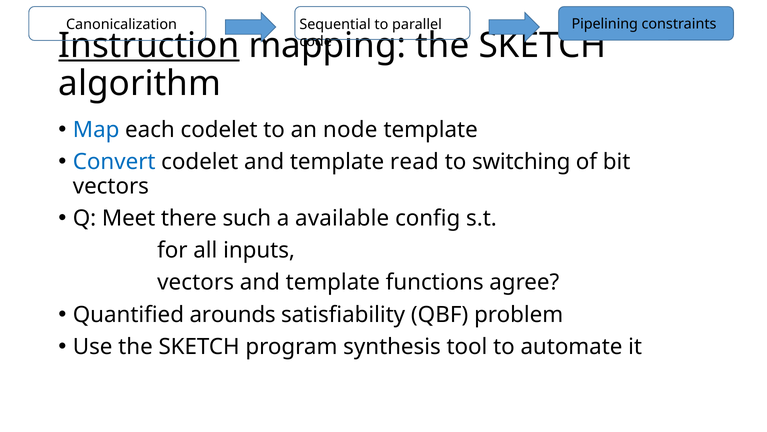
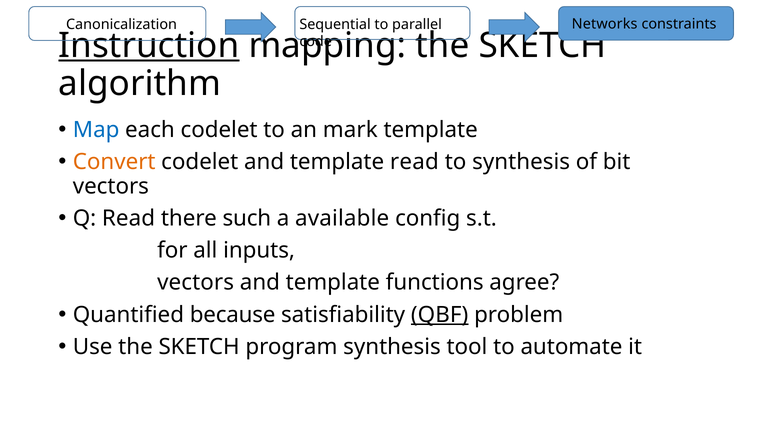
Pipelining: Pipelining -> Networks (605, 24)
node: node -> mark (350, 130)
Convert colour: blue -> orange (114, 162)
to switching: switching -> synthesis (521, 162)
Q Meet: Meet -> Read (129, 218)
arounds: arounds -> because (233, 314)
QBF underline: none -> present (440, 314)
